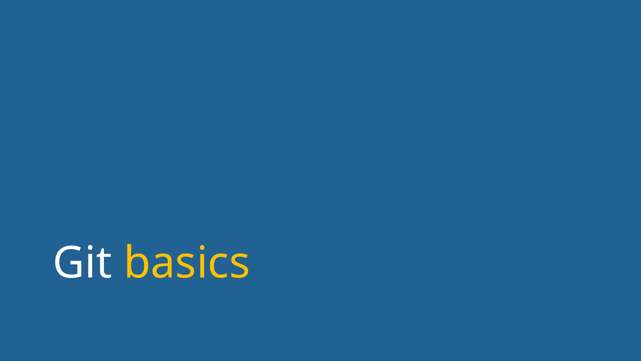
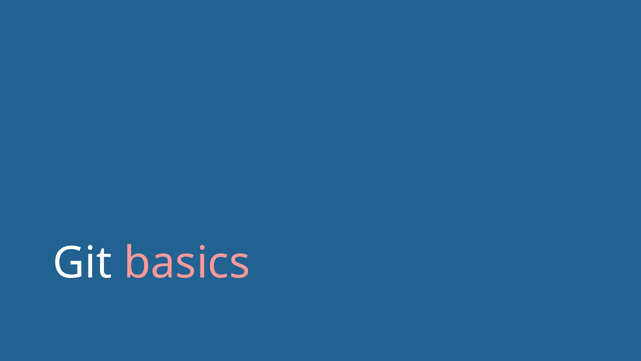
basics colour: yellow -> pink (187, 263)
